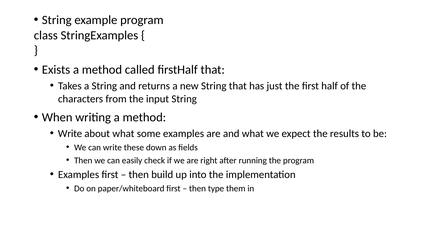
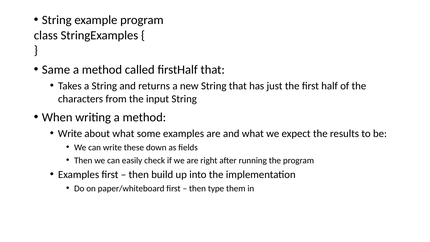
Exists: Exists -> Same (56, 70)
